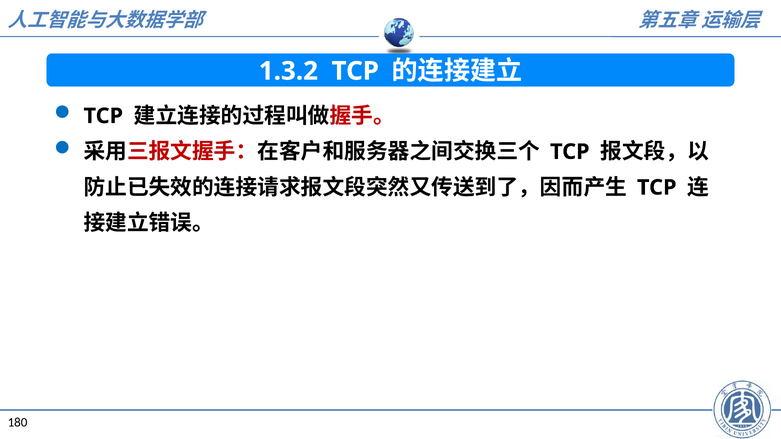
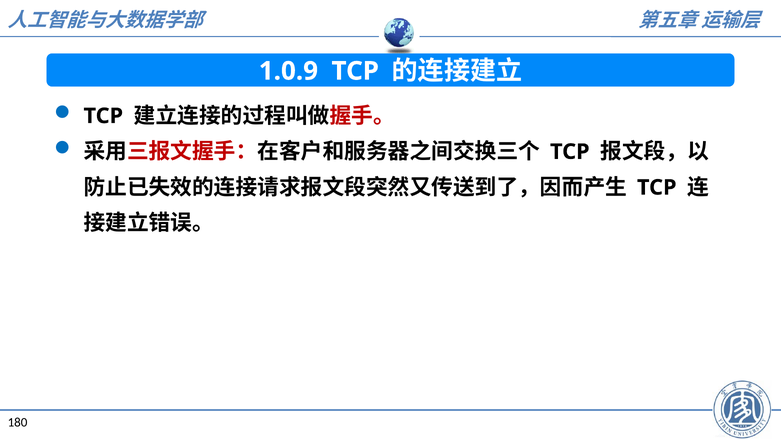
1.3.2: 1.3.2 -> 1.0.9 (288, 71)
